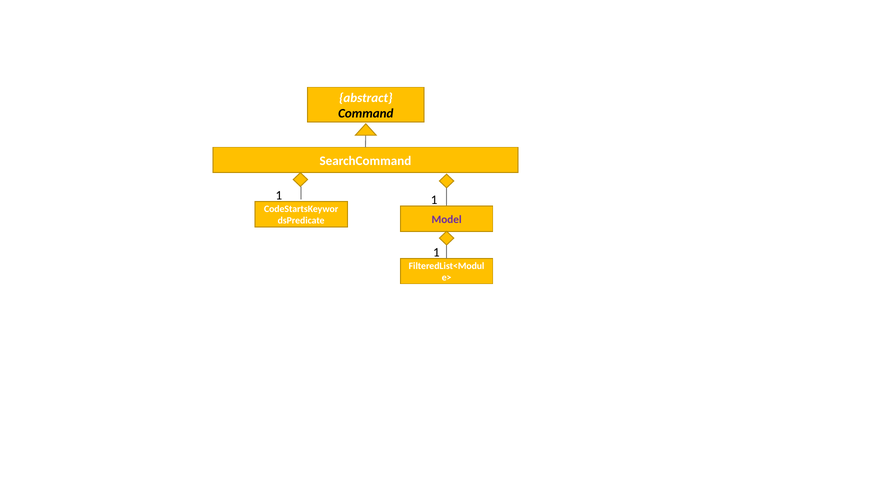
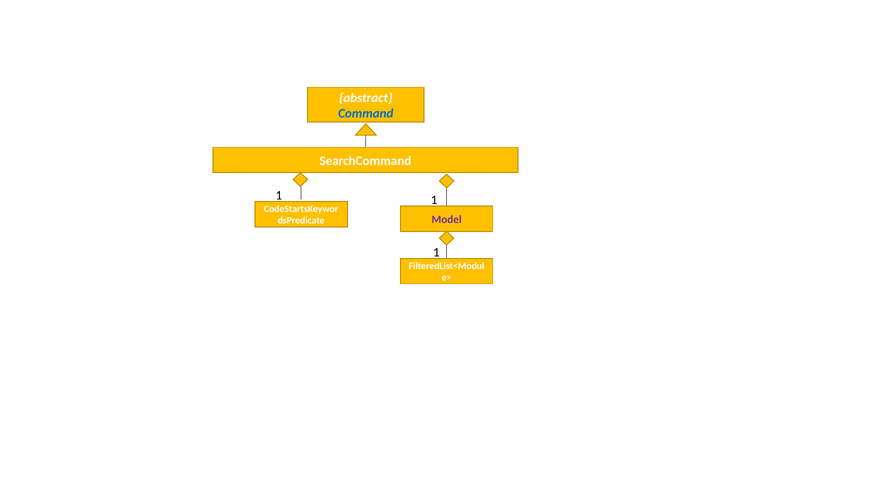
Command colour: black -> blue (366, 113)
